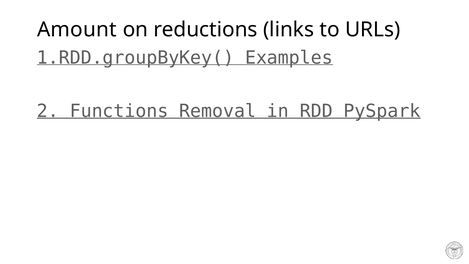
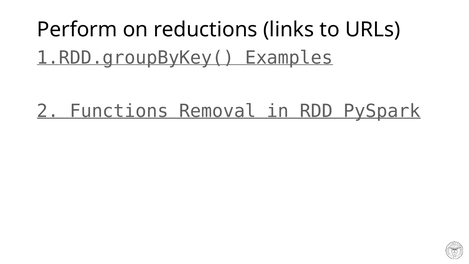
Amount: Amount -> Perform (77, 29)
